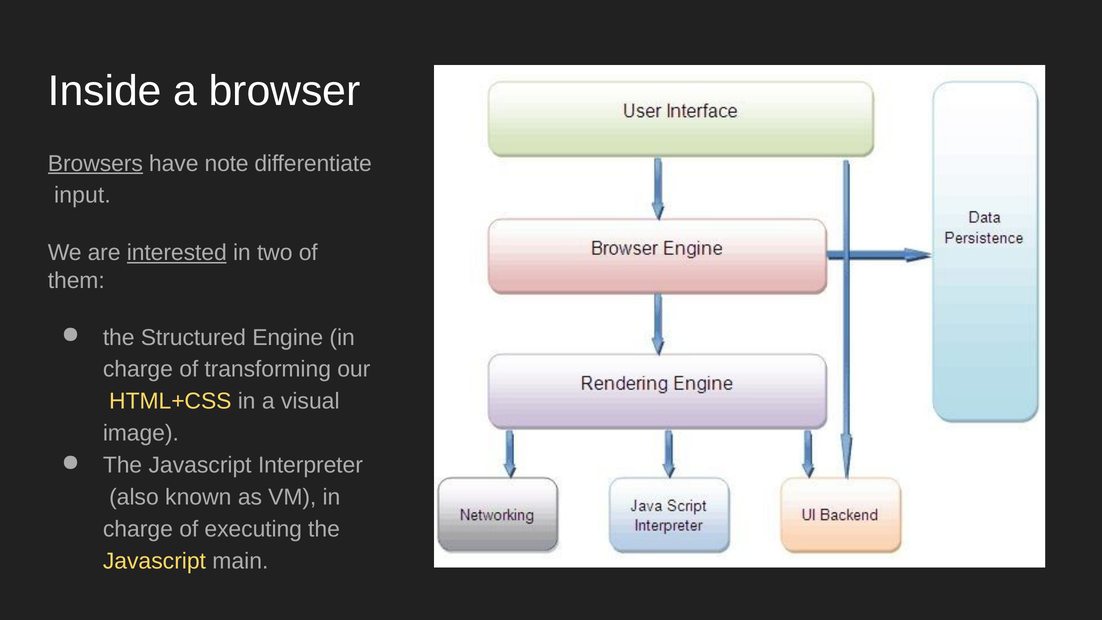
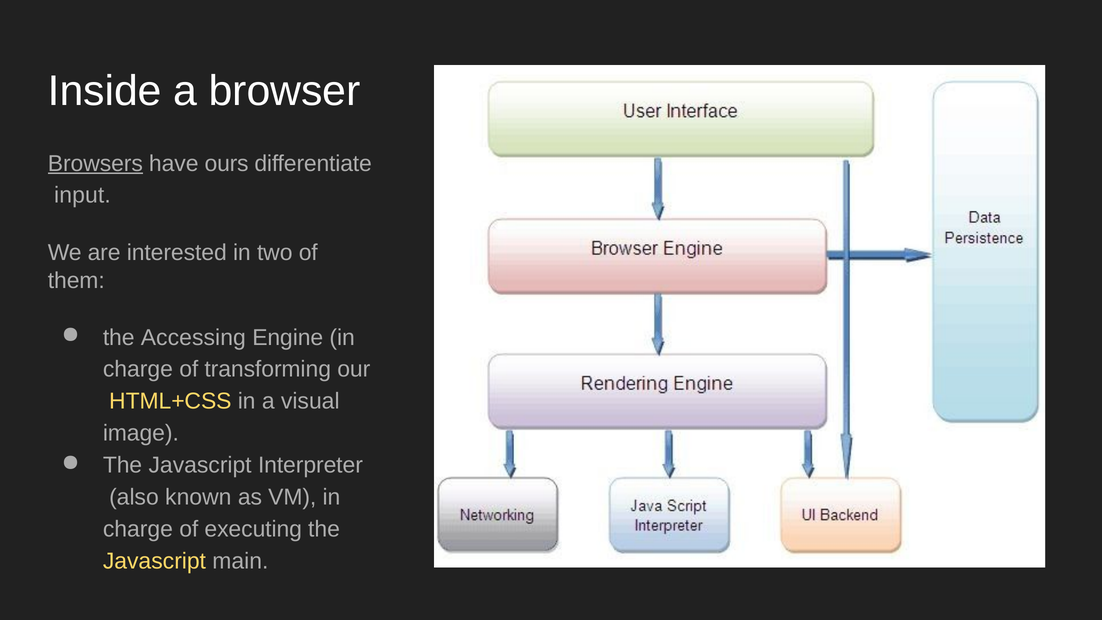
note: note -> ours (227, 163)
interested underline: present -> none (177, 253)
Structured: Structured -> Accessing (193, 337)
